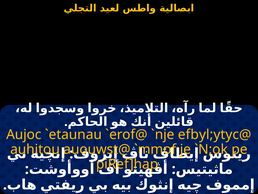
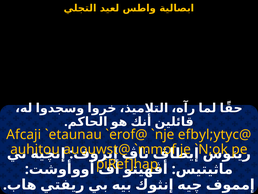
Aujoc: Aujoc -> Afcaji (24, 134)
